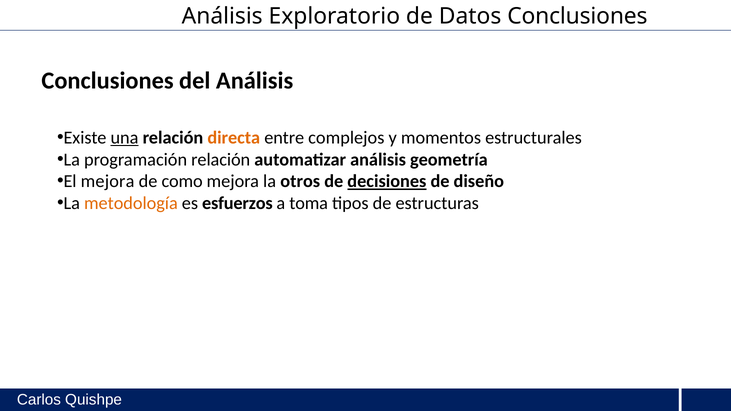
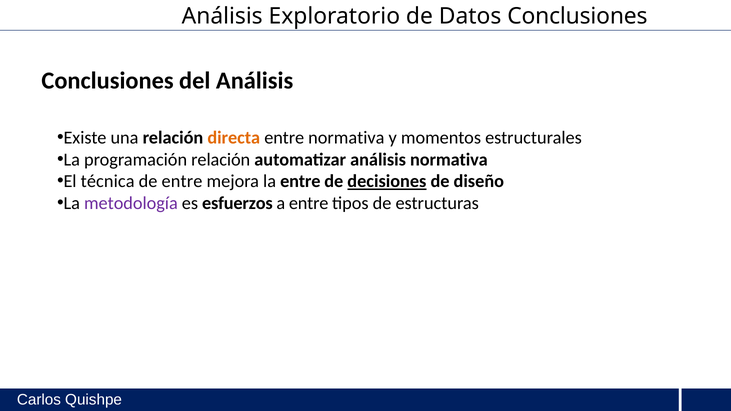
una underline: present -> none (124, 138)
entre complejos: complejos -> normativa (346, 138)
análisis geometría: geometría -> normativa (449, 160)
El mejora: mejora -> técnica (108, 181)
de como: como -> entre (182, 181)
la otros: otros -> entre (300, 181)
metodología colour: orange -> purple (131, 203)
a toma: toma -> entre (309, 203)
